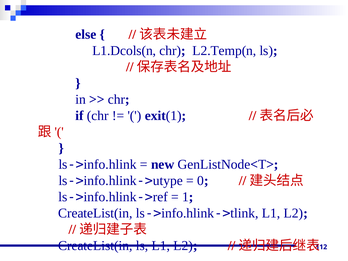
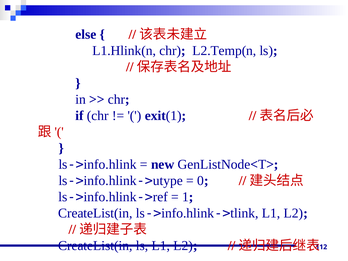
L1.Dcols(n: L1.Dcols(n -> L1.Hlink(n (124, 51)
